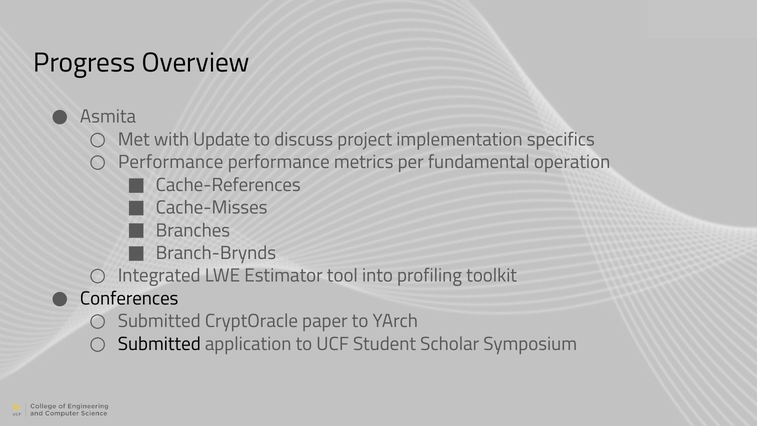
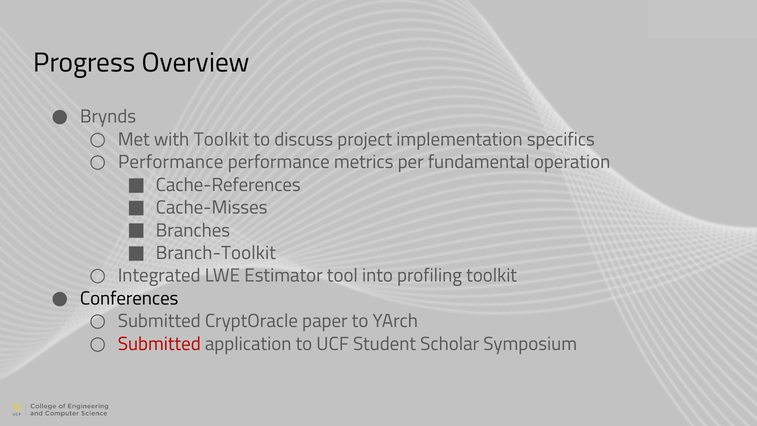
Asmita: Asmita -> Brynds (108, 117)
with Update: Update -> Toolkit (221, 139)
Branch-Brynds: Branch-Brynds -> Branch-Toolkit (216, 253)
Submitted colour: black -> red (159, 344)
